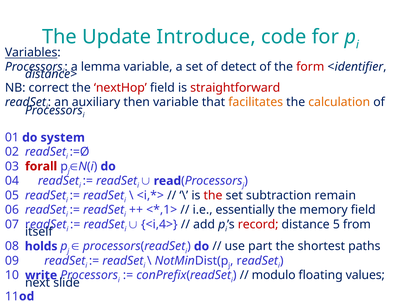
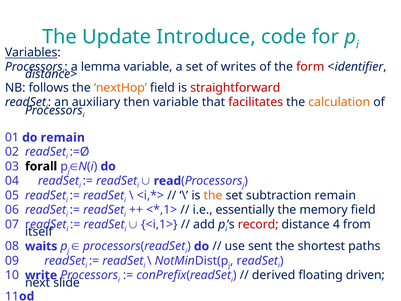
detect: detect -> writes (239, 67)
correct: correct -> follows (49, 88)
nextHop colour: red -> orange (120, 88)
facilitates colour: orange -> red (256, 102)
do system: system -> remain (63, 137)
forall colour: red -> black (41, 166)
the colour: red -> orange (213, 195)
<i,4>: <i,4> -> <i,1> (159, 224)
5: 5 -> 4 (336, 224)
holds: holds -> waits (41, 246)
part: part -> sent (260, 246)
modulo: modulo -> derived (274, 275)
values: values -> driven (365, 275)
